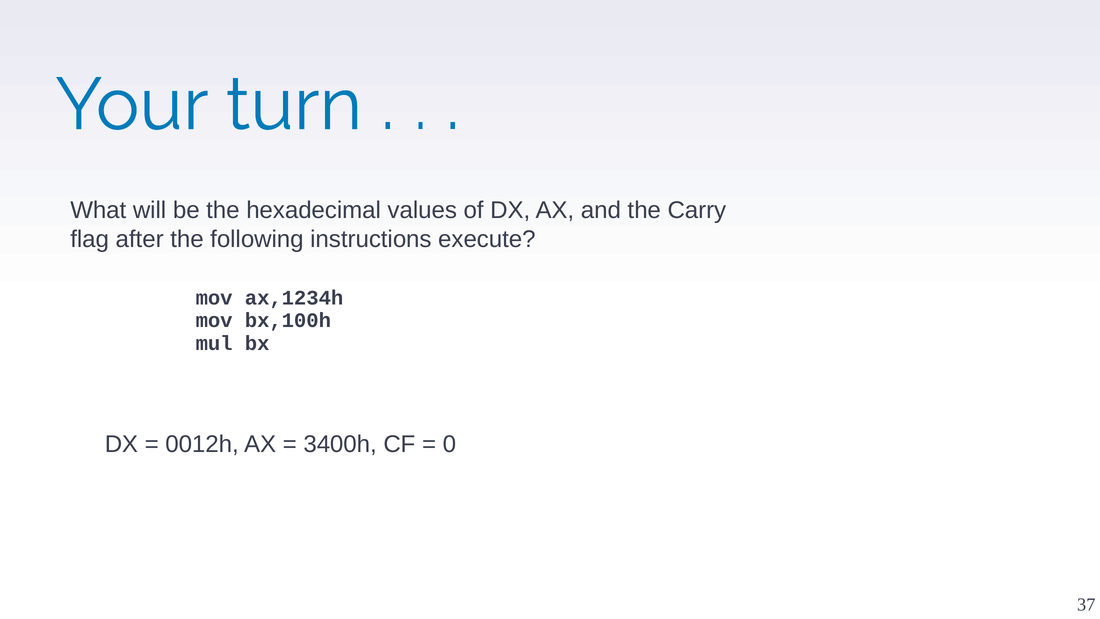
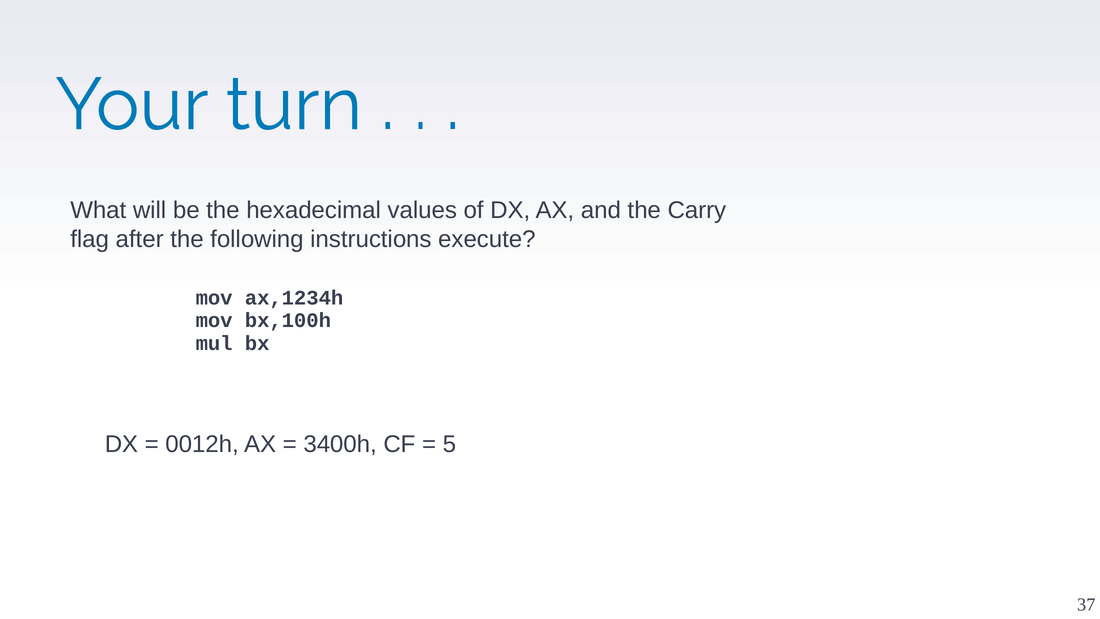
0: 0 -> 5 (449, 444)
